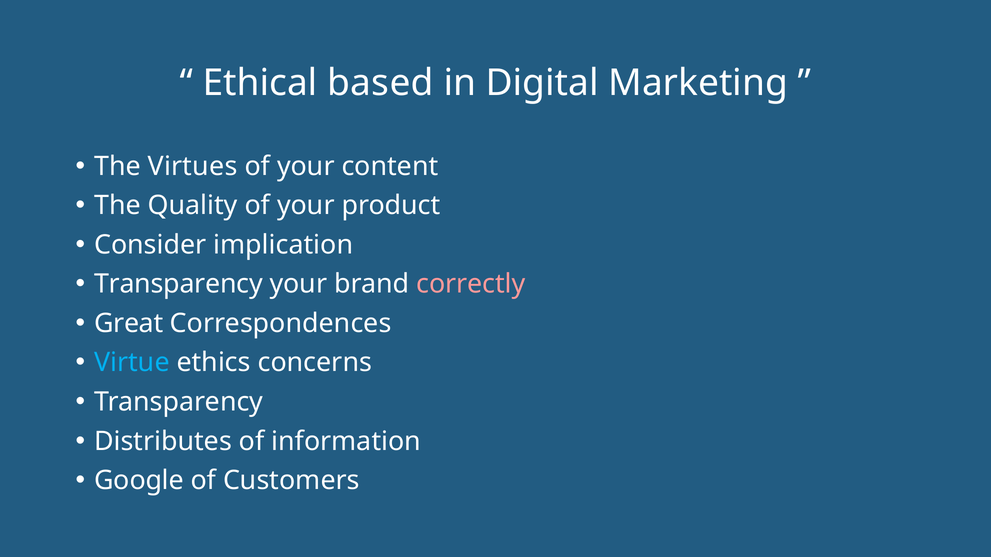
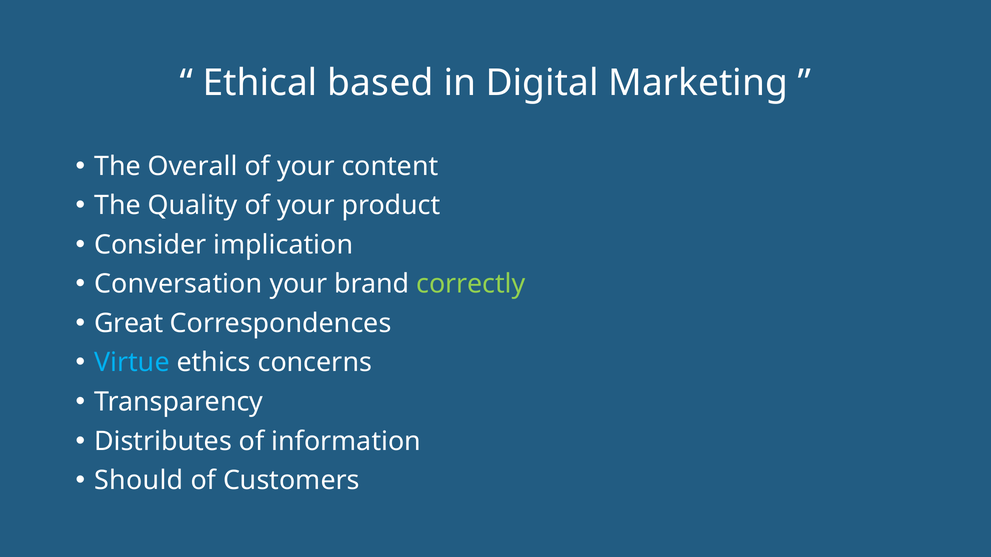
Virtues: Virtues -> Overall (193, 166)
Transparency: Transparency -> Conversation (178, 284)
correctly colour: pink -> light green (471, 284)
Google: Google -> Should (139, 481)
